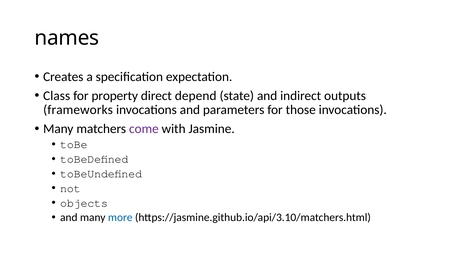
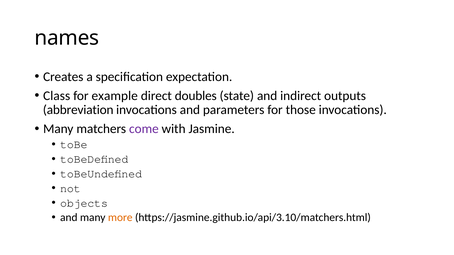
property: property -> example (115, 96)
depend: depend -> doubles (196, 96)
frameworks: frameworks -> abbreviation (78, 110)
more colour: blue -> orange (120, 218)
